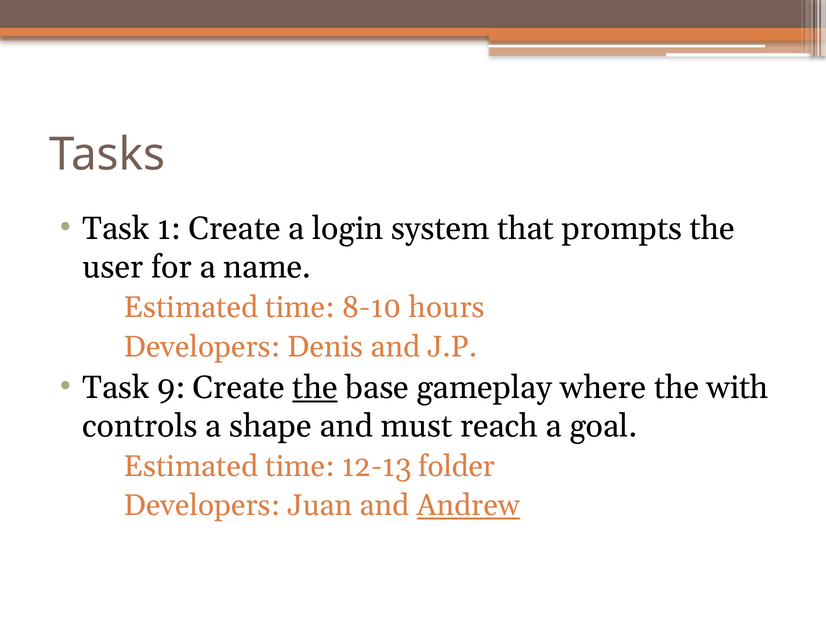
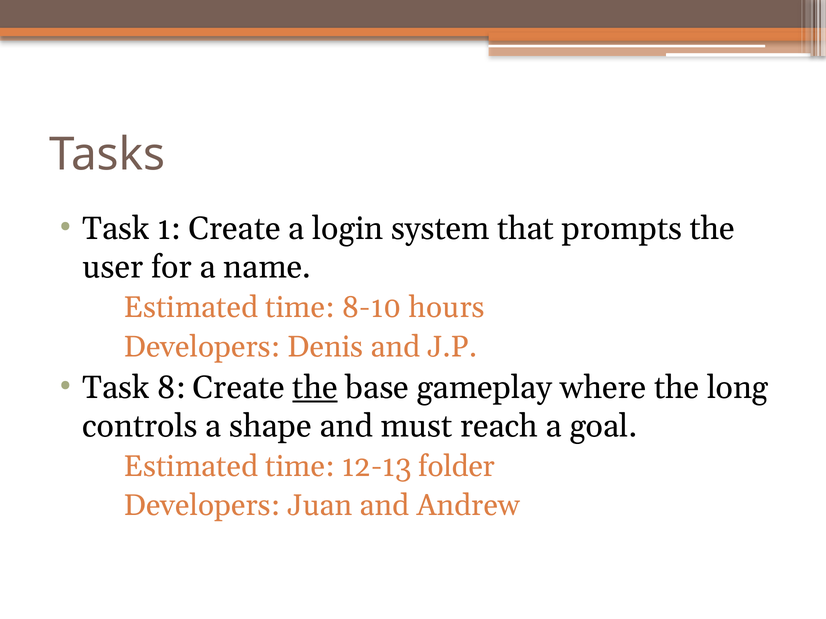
9: 9 -> 8 (171, 388)
with: with -> long (738, 388)
Andrew underline: present -> none (468, 506)
